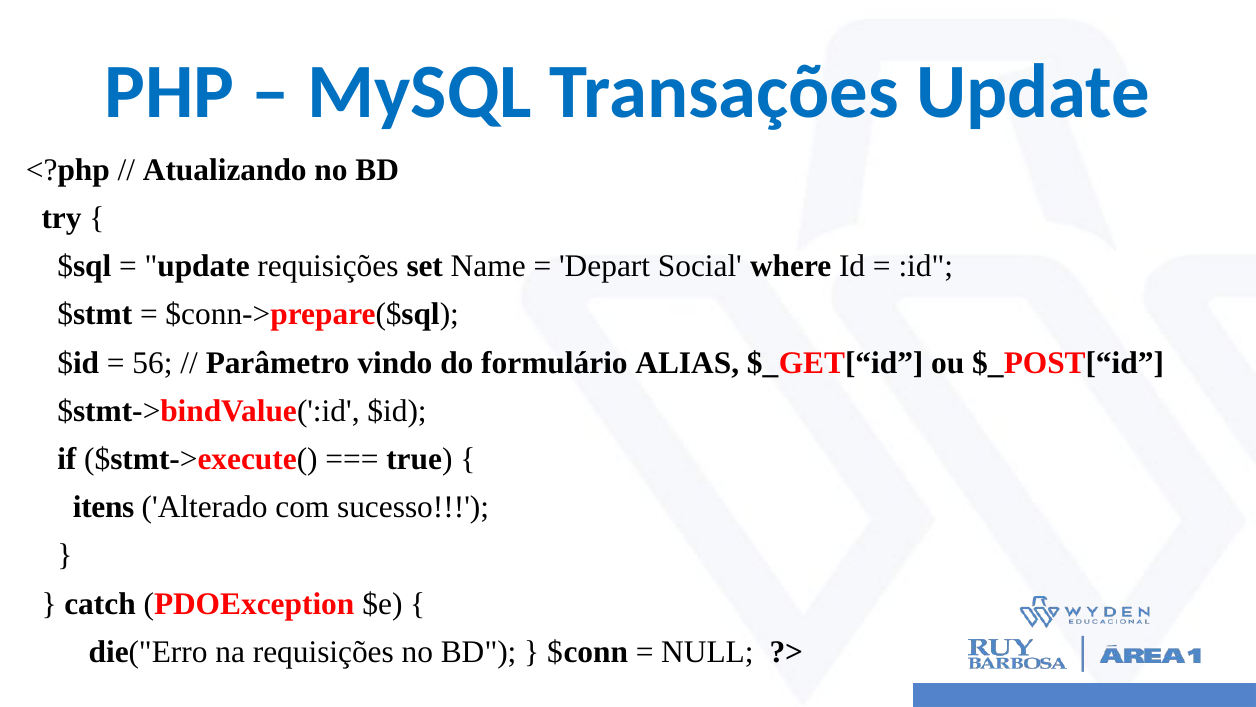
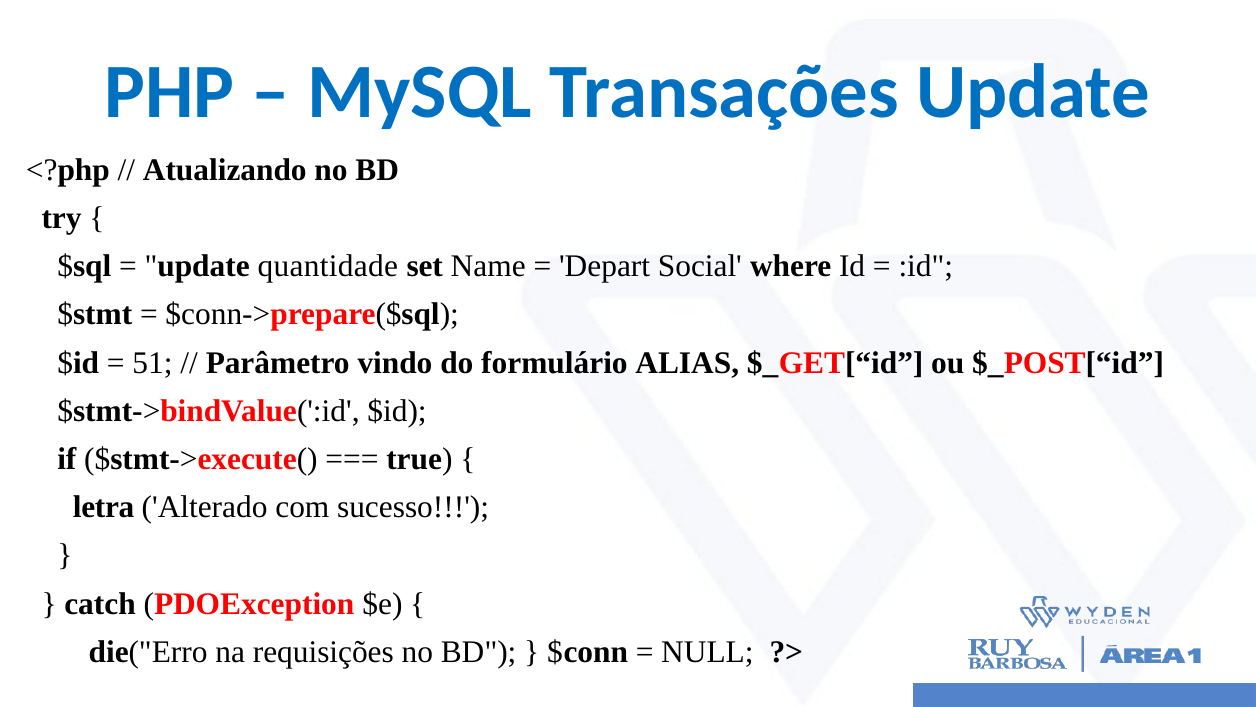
update requisições: requisições -> quantidade (328, 266)
56: 56 -> 51 (152, 362)
itens: itens -> letra (104, 507)
